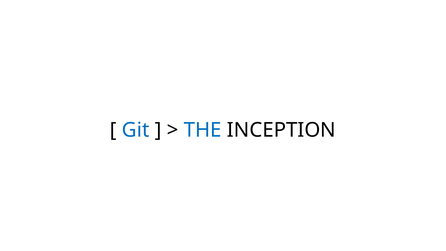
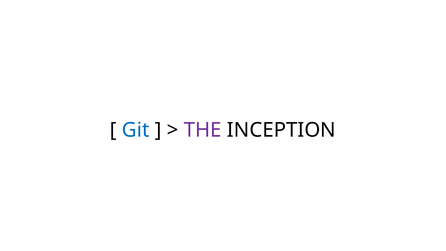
THE colour: blue -> purple (203, 130)
